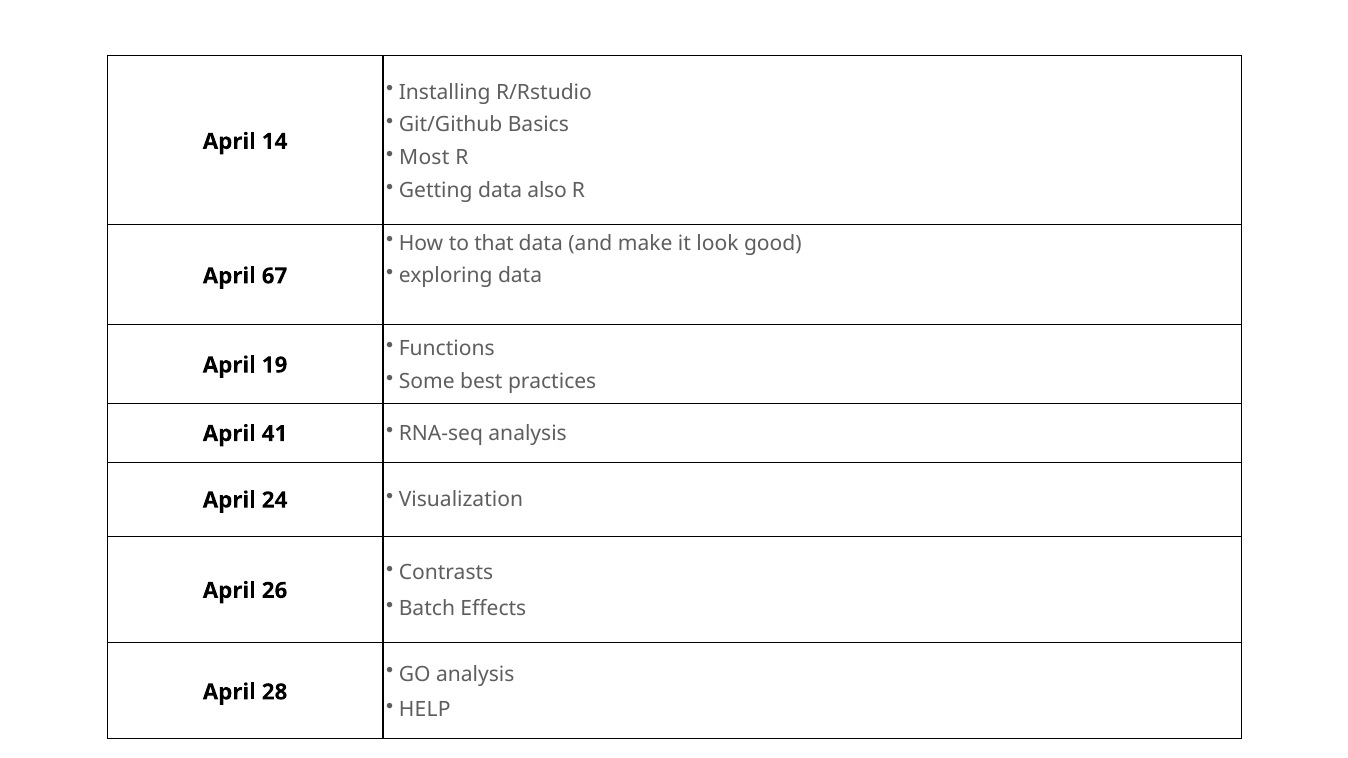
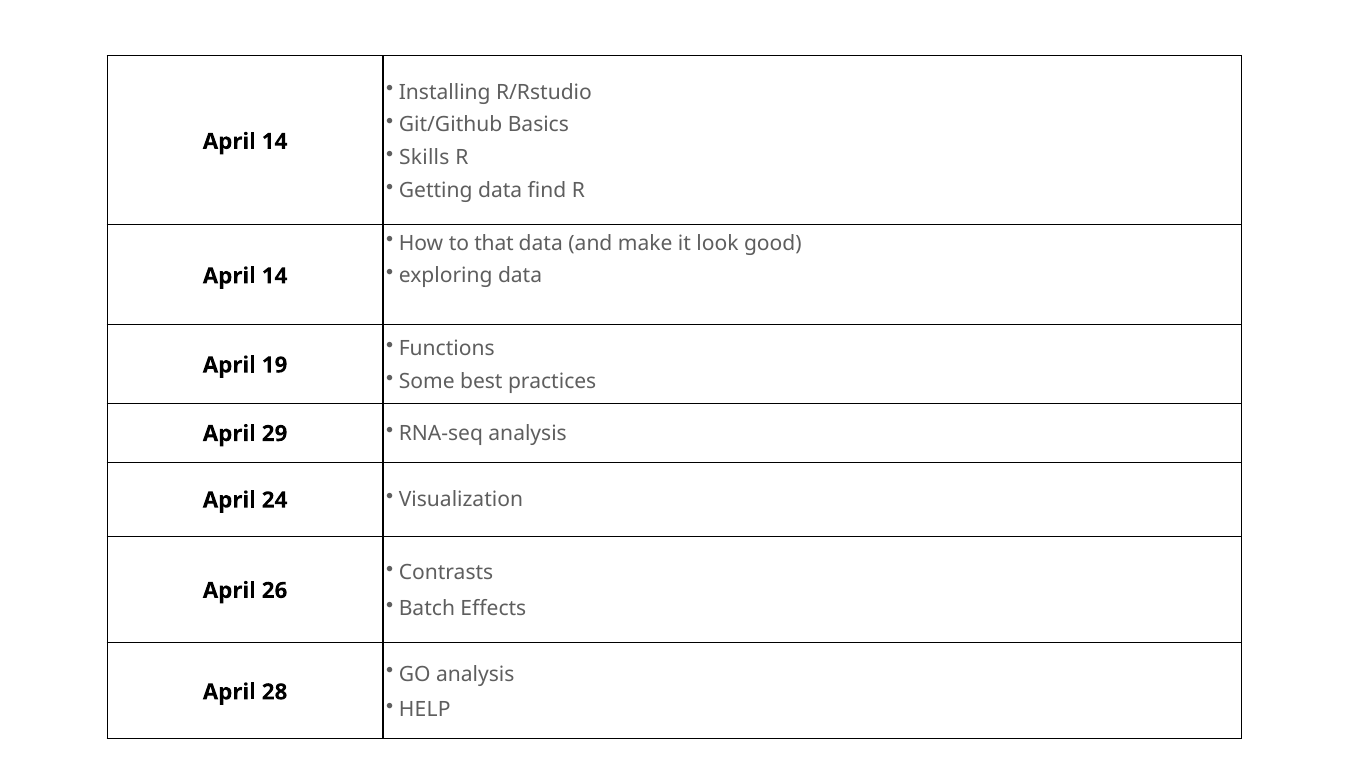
Most: Most -> Skills (424, 158)
also: also -> find (547, 191)
67: 67 -> 14 (275, 276)
41: 41 -> 29 (275, 434)
